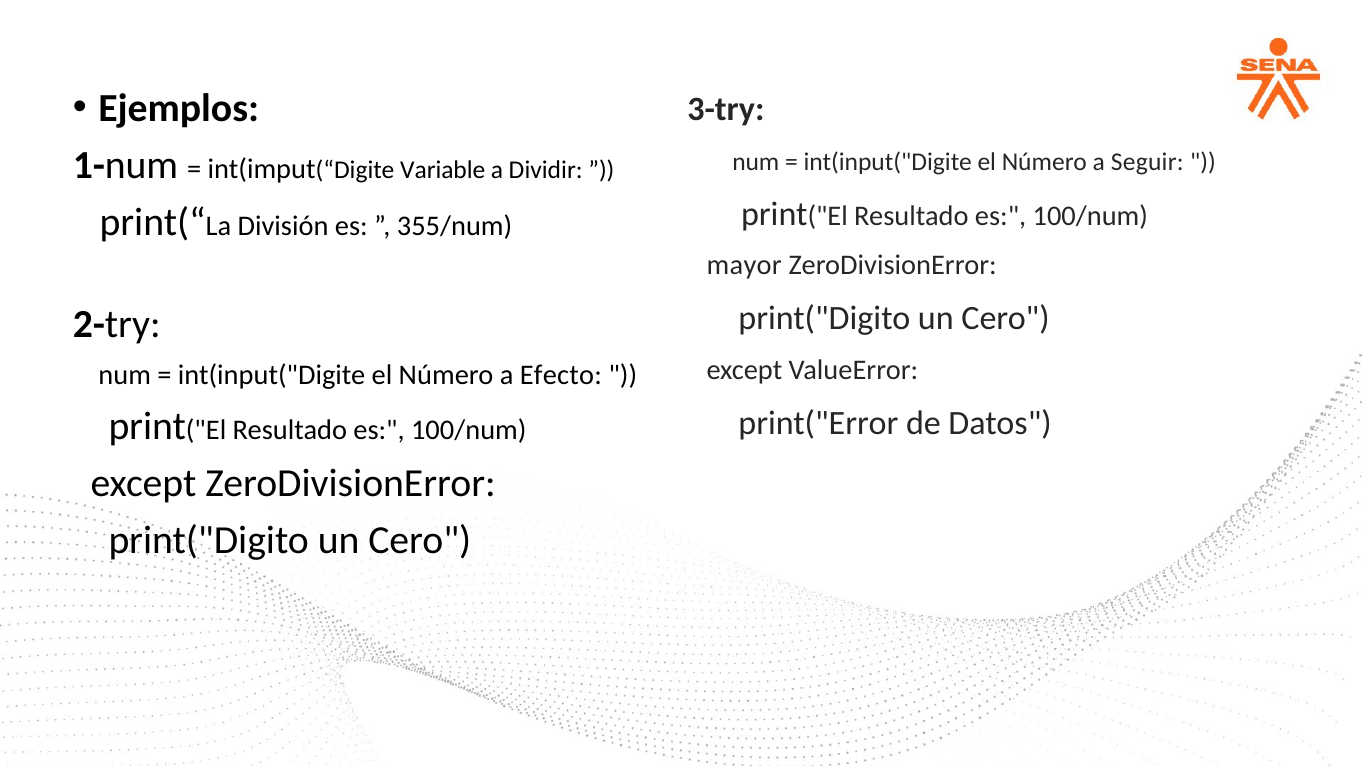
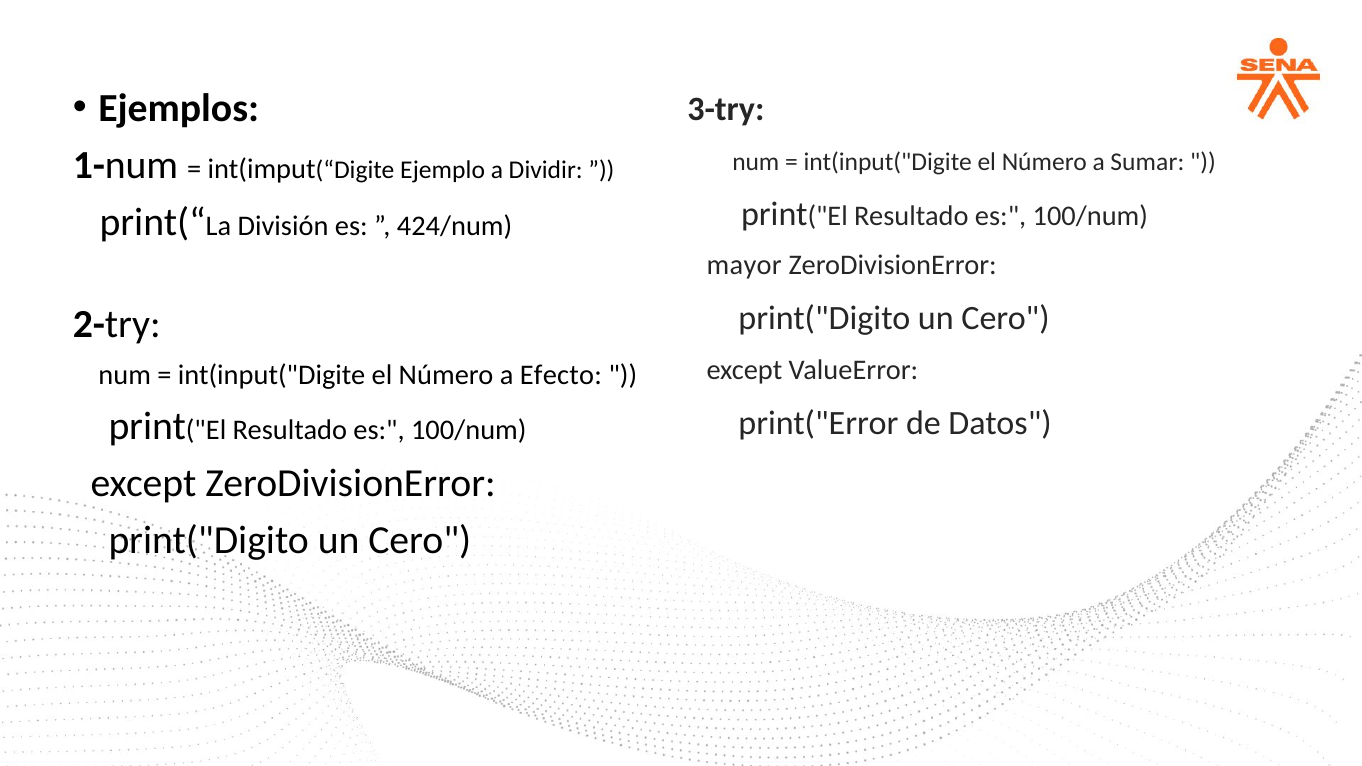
Variable: Variable -> Ejemplo (443, 170)
Seguir: Seguir -> Sumar (1147, 162)
355/num: 355/num -> 424/num (455, 226)
